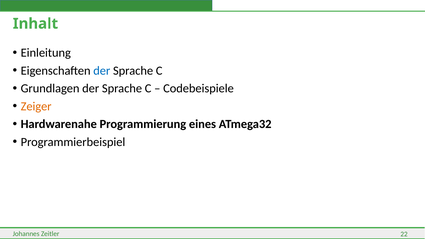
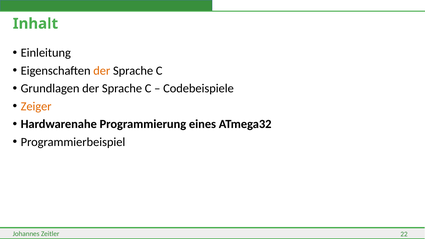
der colour: blue -> orange (102, 71)
